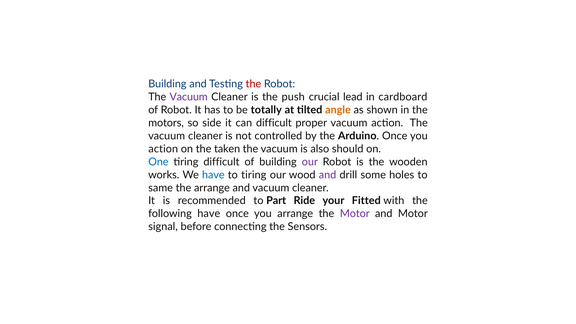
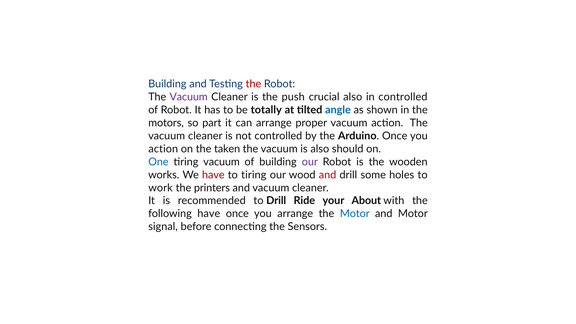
crucial lead: lead -> also (353, 97)
in cardboard: cardboard -> controlled (403, 97)
angle colour: orange -> blue (338, 110)
side: side -> part (212, 123)
can difficult: difficult -> arrange (274, 123)
tiring difficult: difficult -> vacuum (222, 162)
have colour: blue -> red (213, 175)
and colour: purple -> red (328, 175)
same: same -> work (161, 188)
the arrange: arrange -> printers (212, 188)
to Part: Part -> Drill (276, 201)
Fitted: Fitted -> About (366, 201)
Motor colour: purple -> blue (355, 214)
